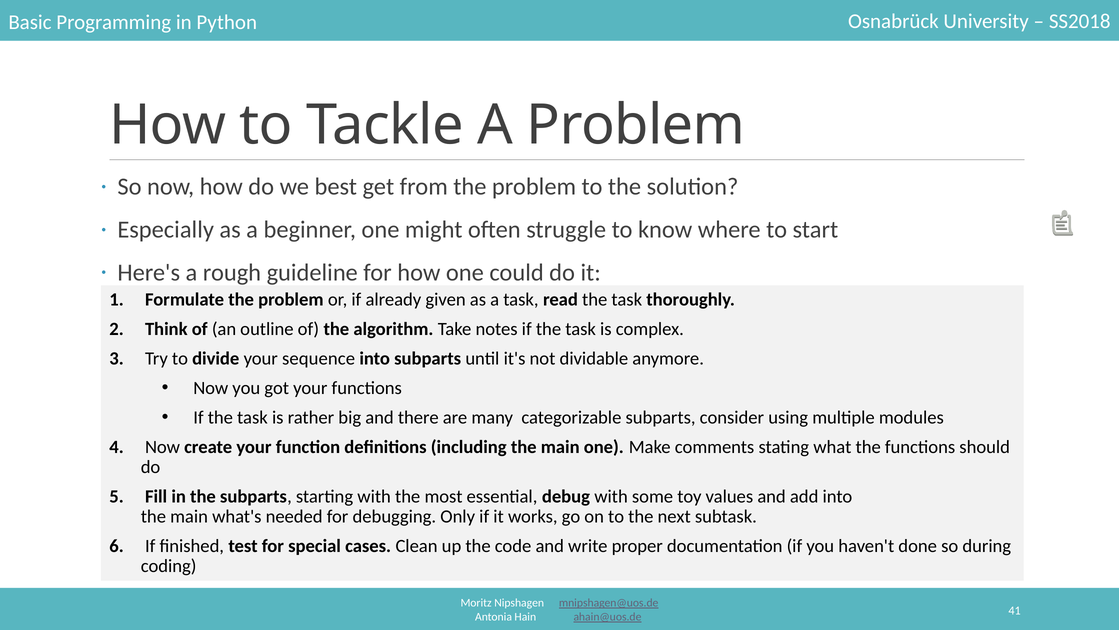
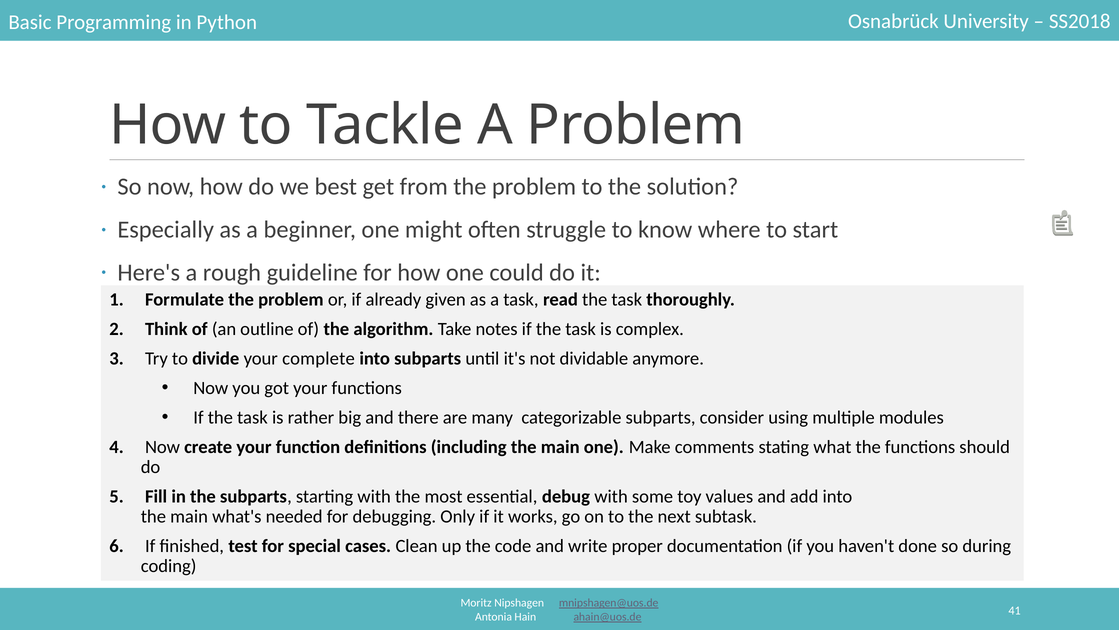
sequence: sequence -> complete (319, 358)
